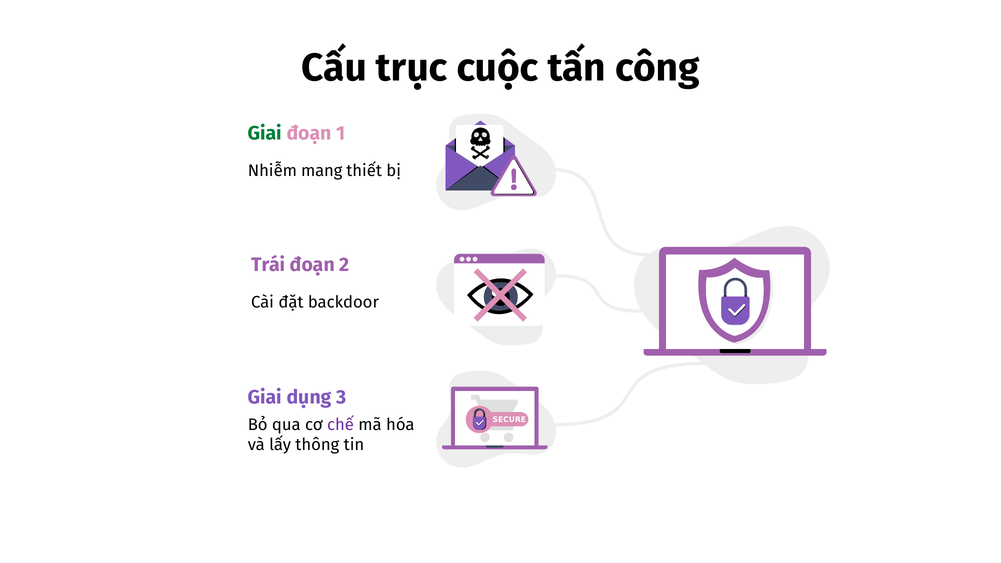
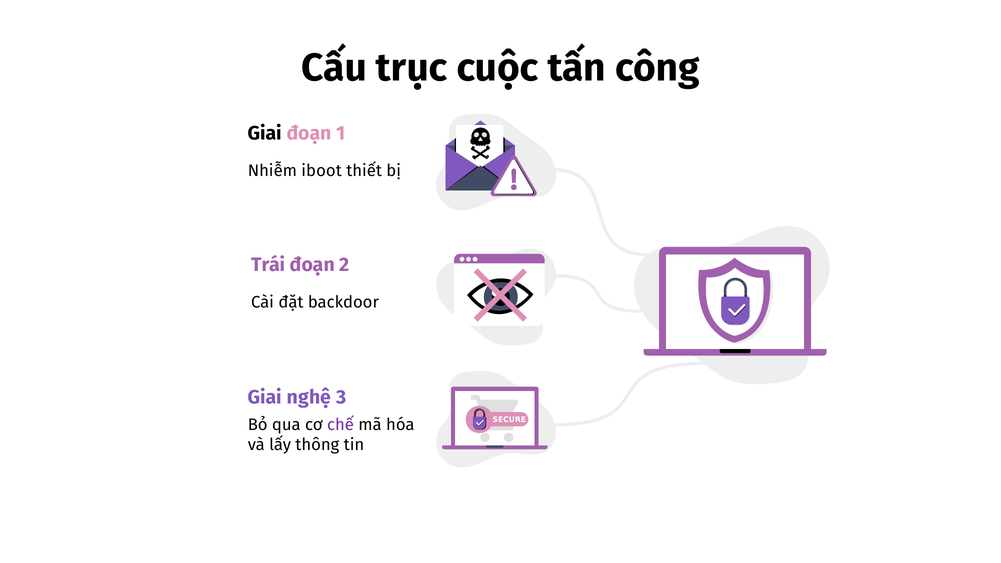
Giai colour: green -> black (265, 133)
mang: mang -> iboot (322, 171)
dụng: dụng -> nghệ (309, 397)
